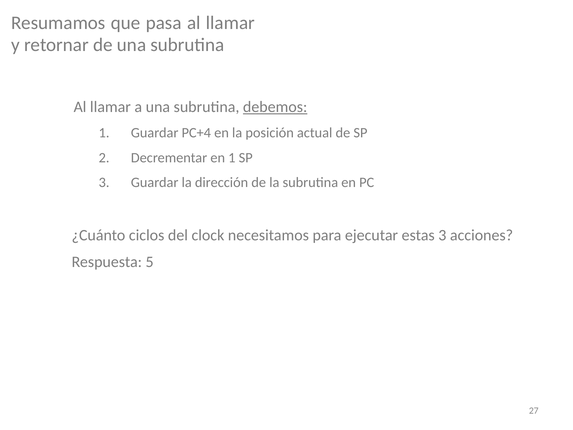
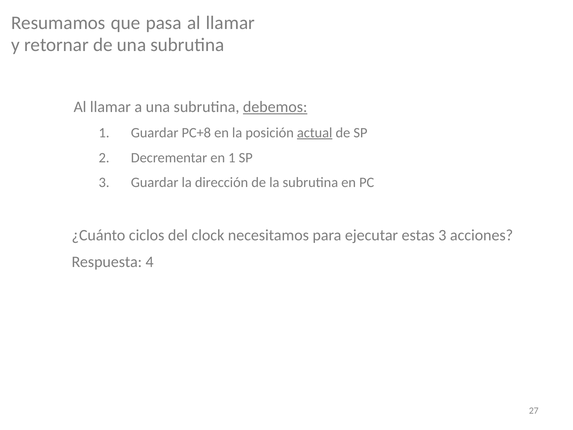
PC+4: PC+4 -> PC+8 (196, 133)
actual underline: none -> present (315, 133)
5: 5 -> 4 (150, 262)
